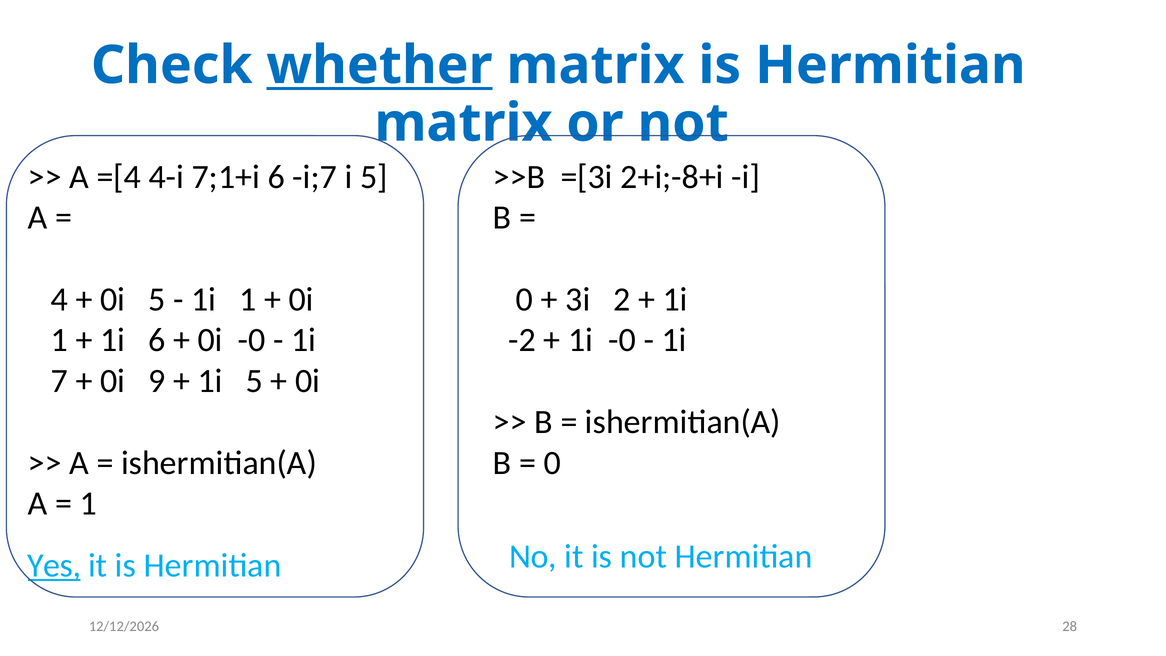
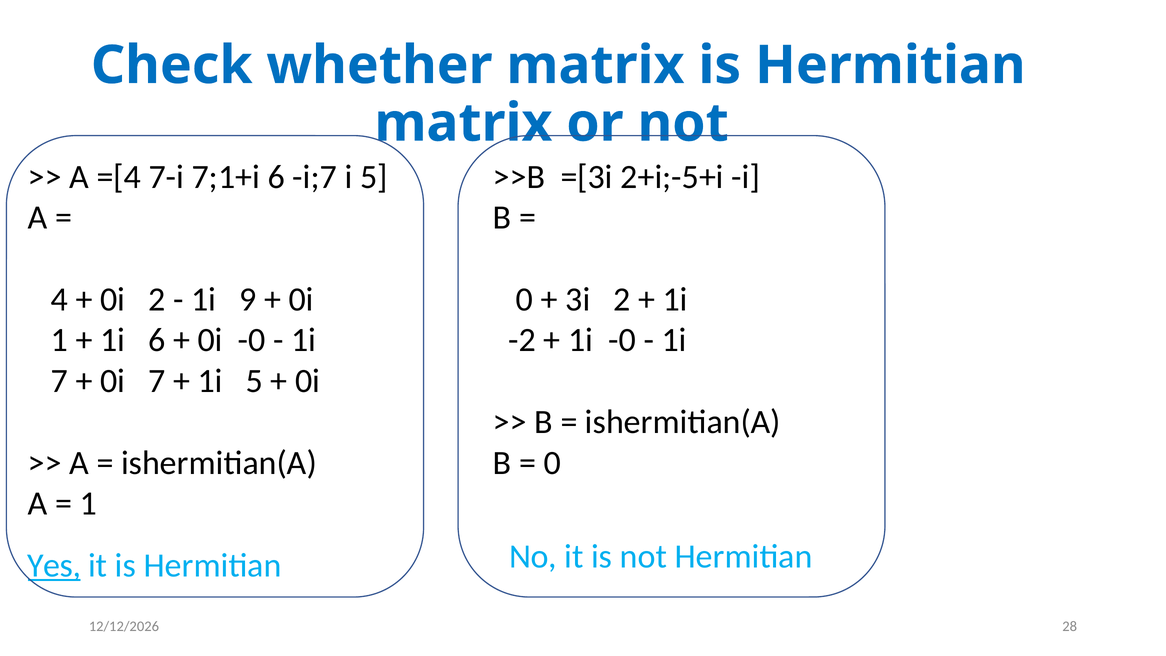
whether underline: present -> none (379, 65)
4-i: 4-i -> 7-i (166, 177)
2+i;-8+i: 2+i;-8+i -> 2+i;-5+i (672, 177)
0i 5: 5 -> 2 (157, 299)
1i 1: 1 -> 9 (248, 299)
0i 9: 9 -> 7 (157, 381)
